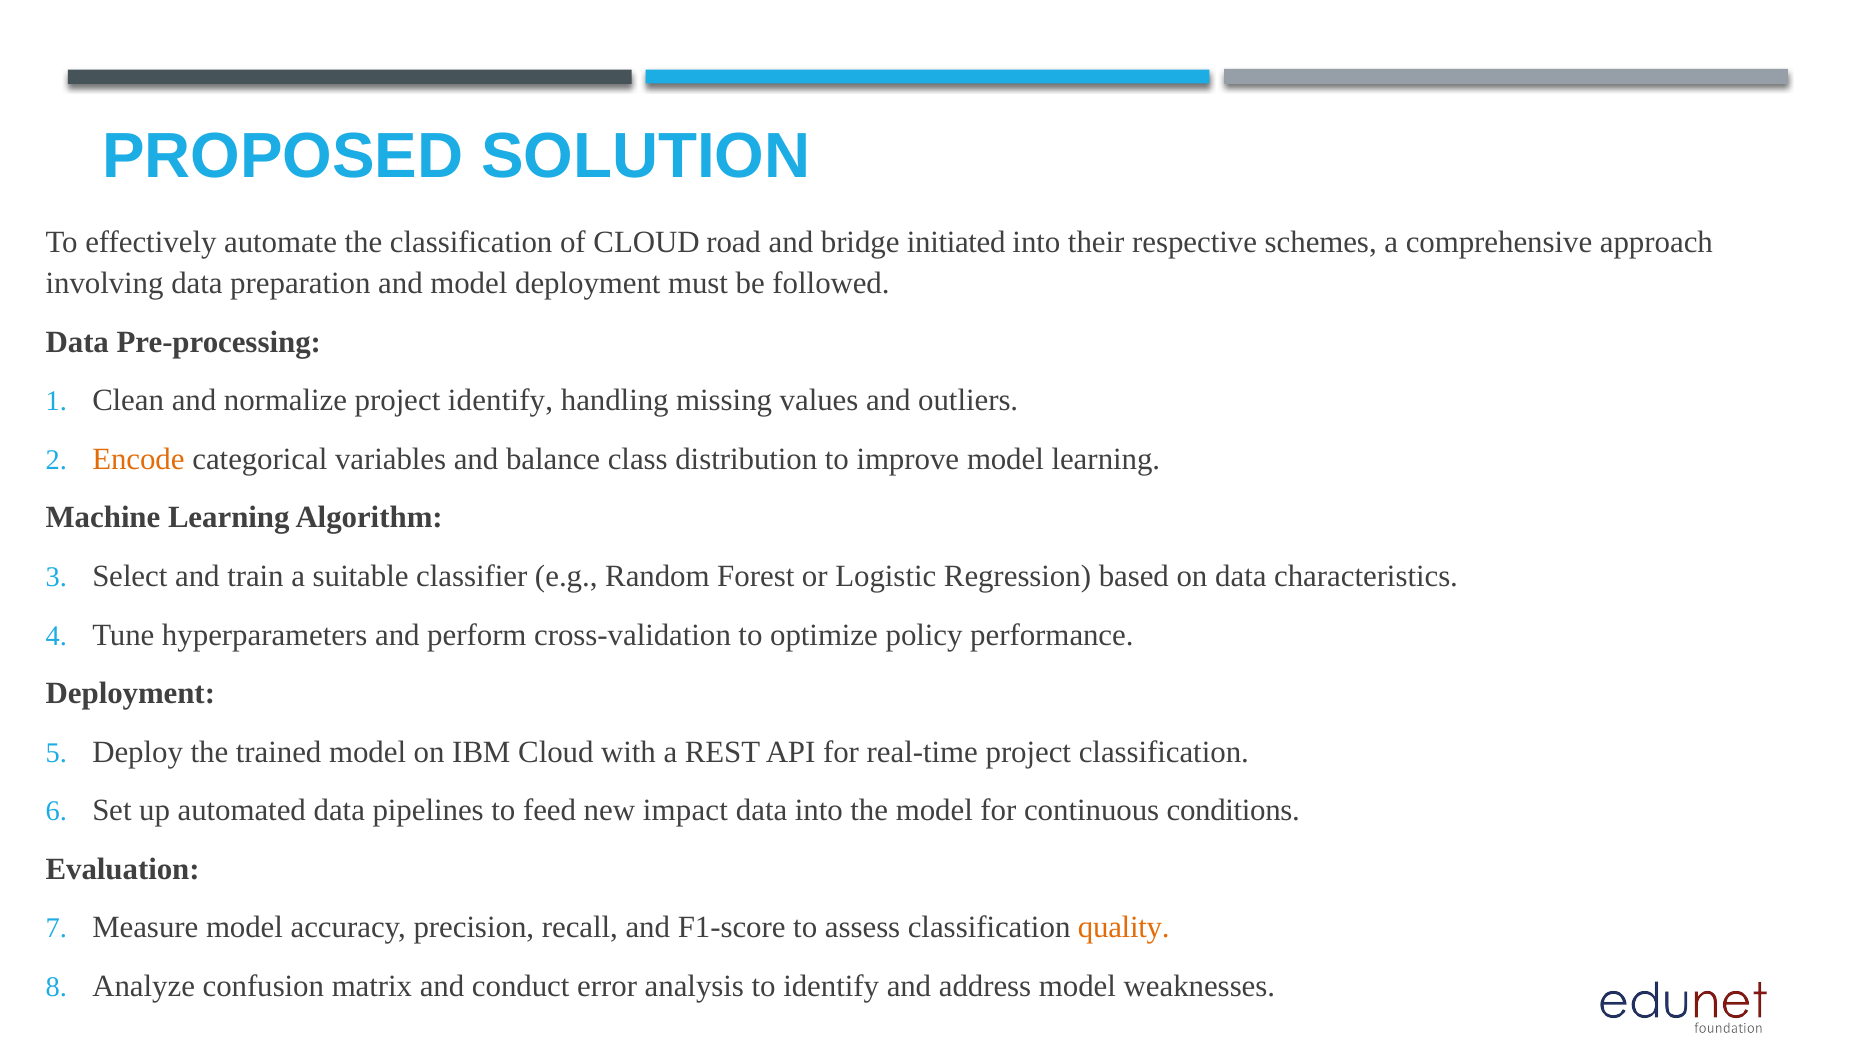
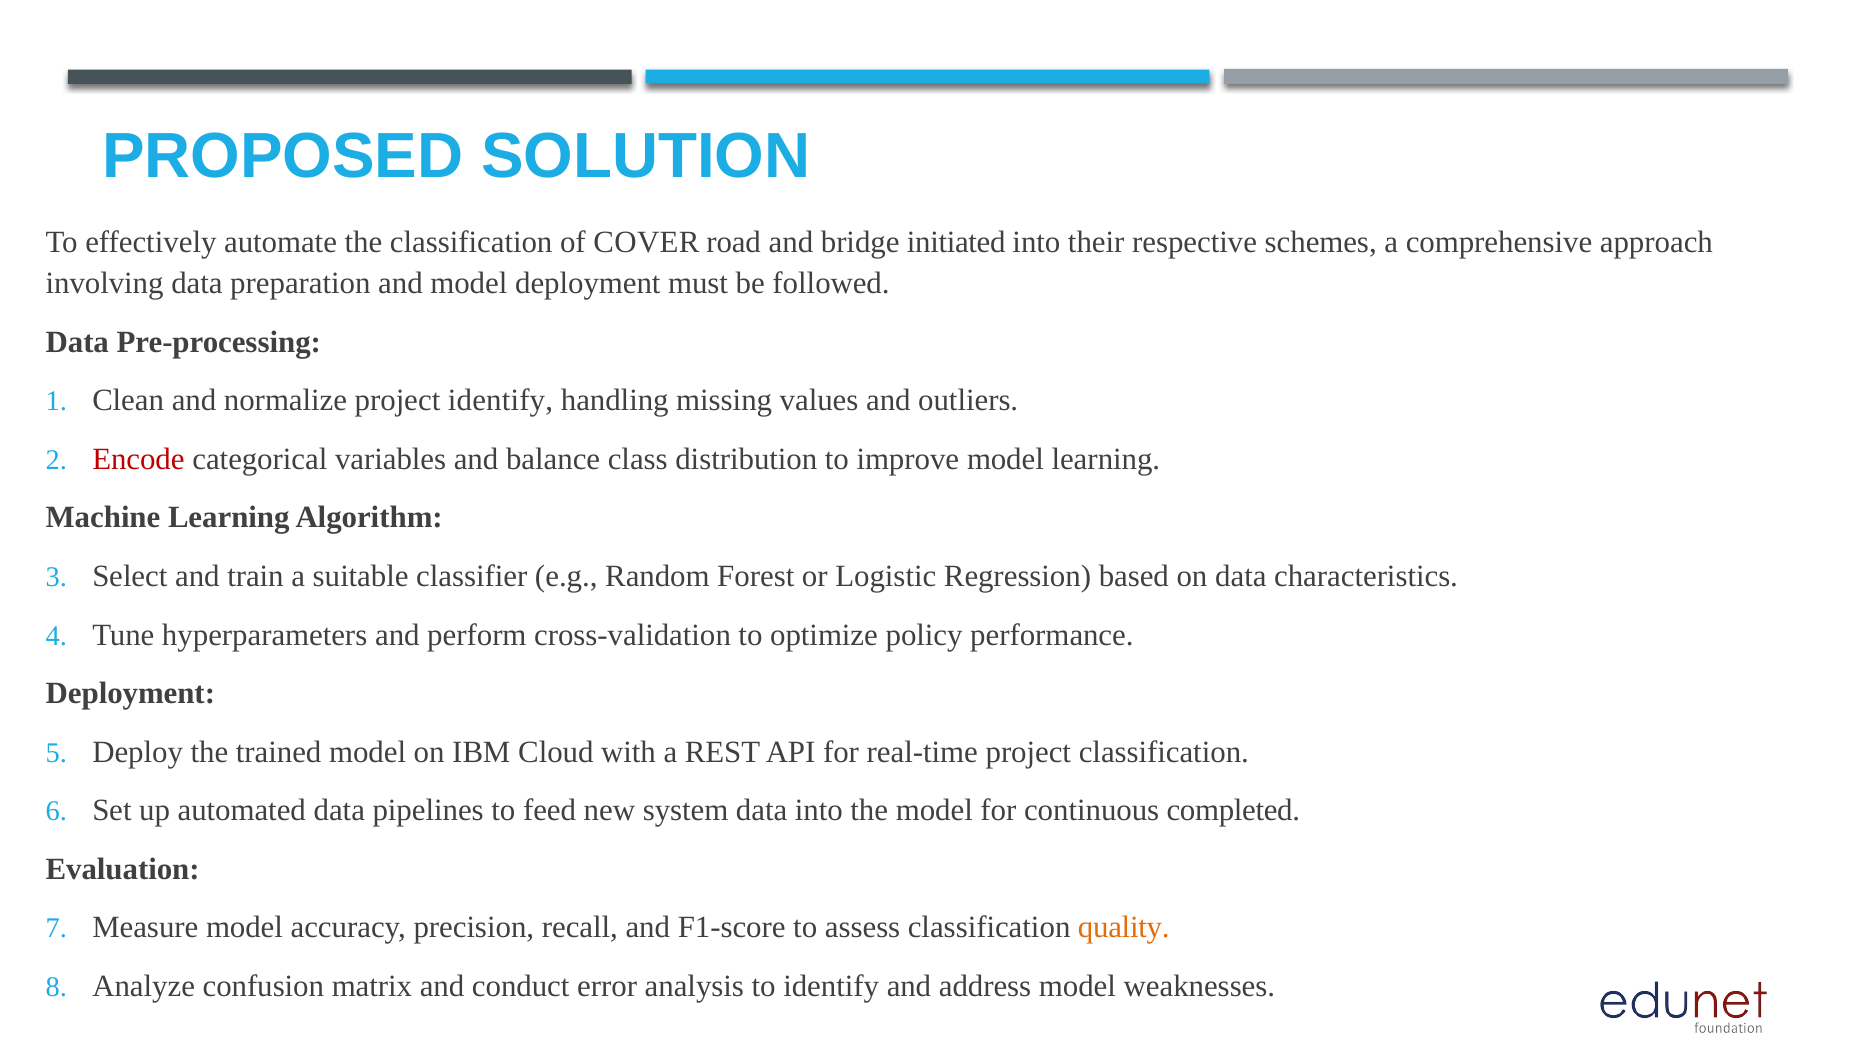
of CLOUD: CLOUD -> COVER (646, 243)
Encode colour: orange -> red (138, 459)
impact: impact -> system (686, 811)
conditions: conditions -> completed (1233, 811)
